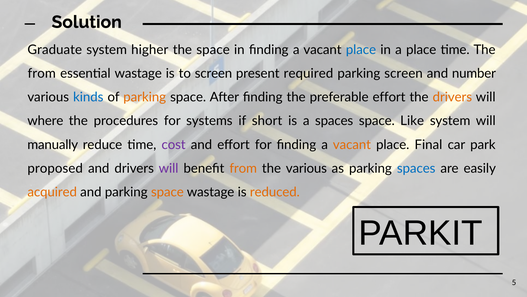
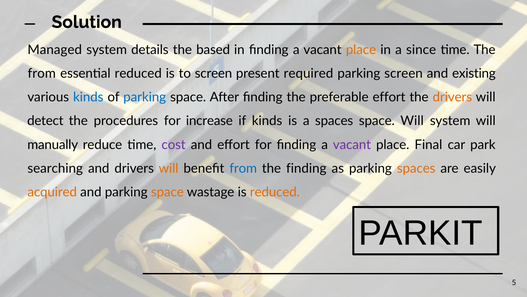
Graduate: Graduate -> Managed (55, 50)
higher: higher -> details (150, 50)
the space: space -> based (213, 50)
place colour: blue -> orange (361, 50)
a place: place -> since (421, 50)
essential wastage: wastage -> reduced (138, 73)
number: number -> existing (474, 73)
parking colour: orange -> blue (145, 97)
where: where -> detect (45, 121)
systems: systems -> increase (209, 121)
if short: short -> kinds (267, 121)
space Like: Like -> Will (412, 121)
vacant colour: orange -> purple (352, 144)
proposed: proposed -> searching (55, 168)
will colour: purple -> orange (169, 168)
from colour: orange -> blue (243, 168)
the various: various -> finding (306, 168)
spaces colour: blue -> orange (416, 168)
